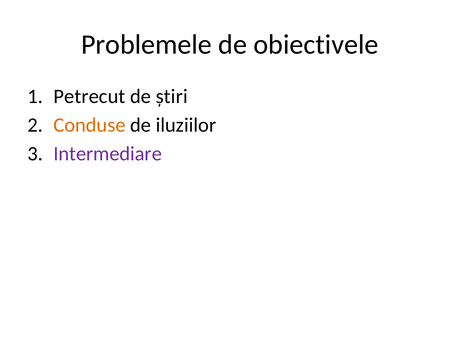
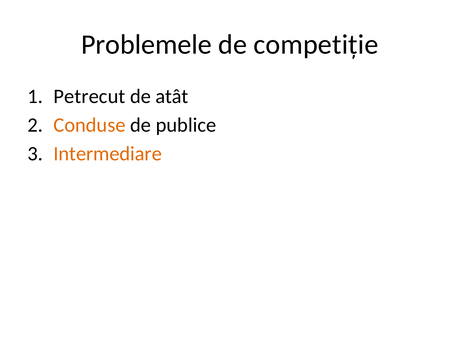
obiectivele: obiectivele -> competiţie (316, 45)
ştiri: ştiri -> atât (172, 96)
iluziilor: iluziilor -> publice (186, 125)
Intermediare colour: purple -> orange (108, 154)
